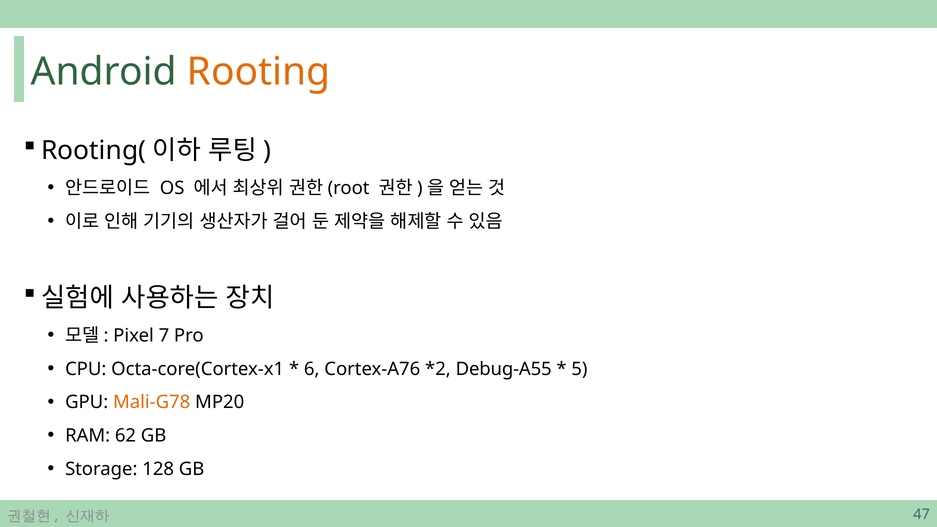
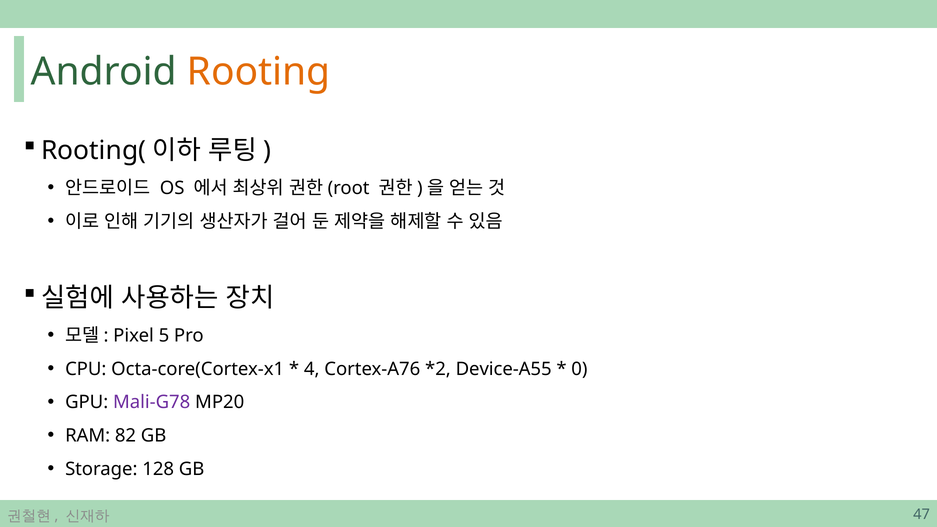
7: 7 -> 5 (164, 336)
6: 6 -> 4 (312, 369)
Debug-A55: Debug-A55 -> Device-A55 (504, 369)
5: 5 -> 0 (579, 369)
Mali-G78 colour: orange -> purple (152, 402)
62: 62 -> 82 (125, 436)
